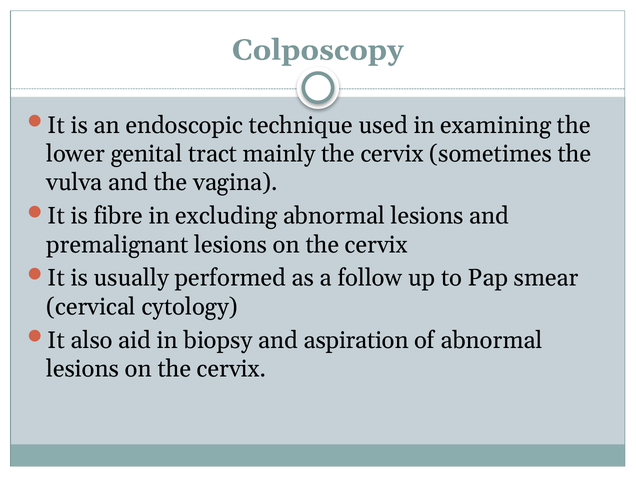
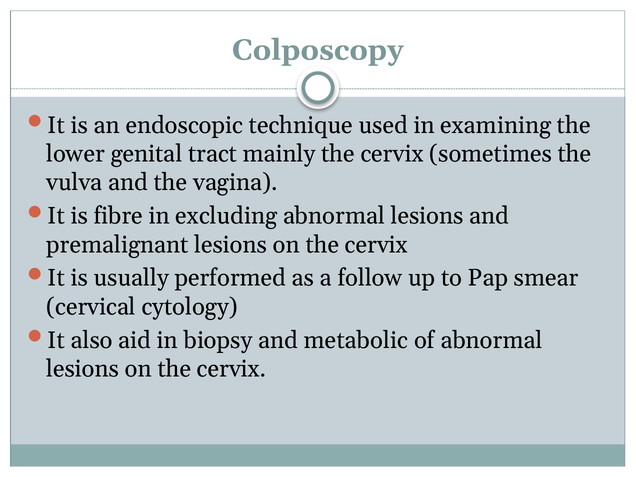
aspiration: aspiration -> metabolic (356, 340)
